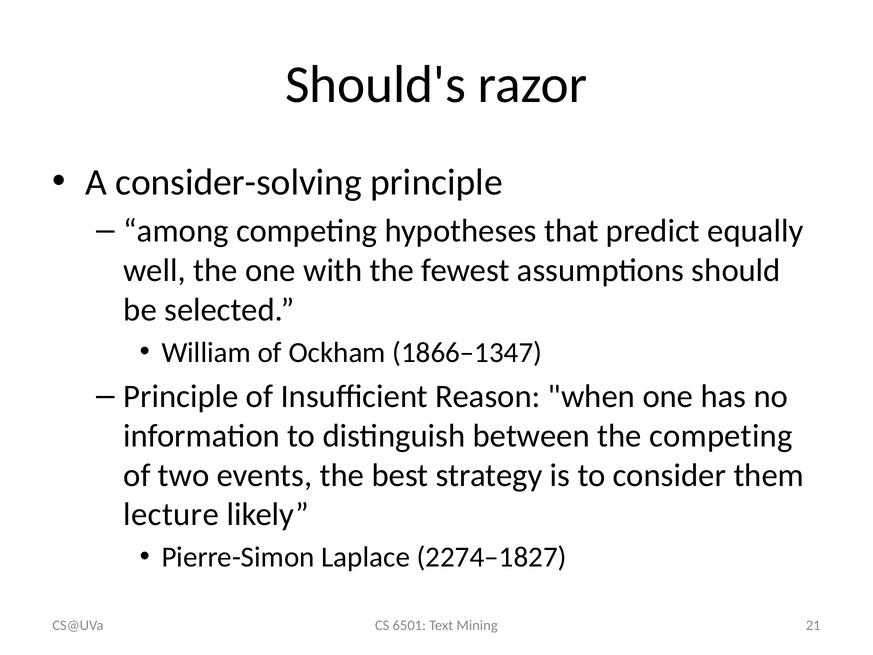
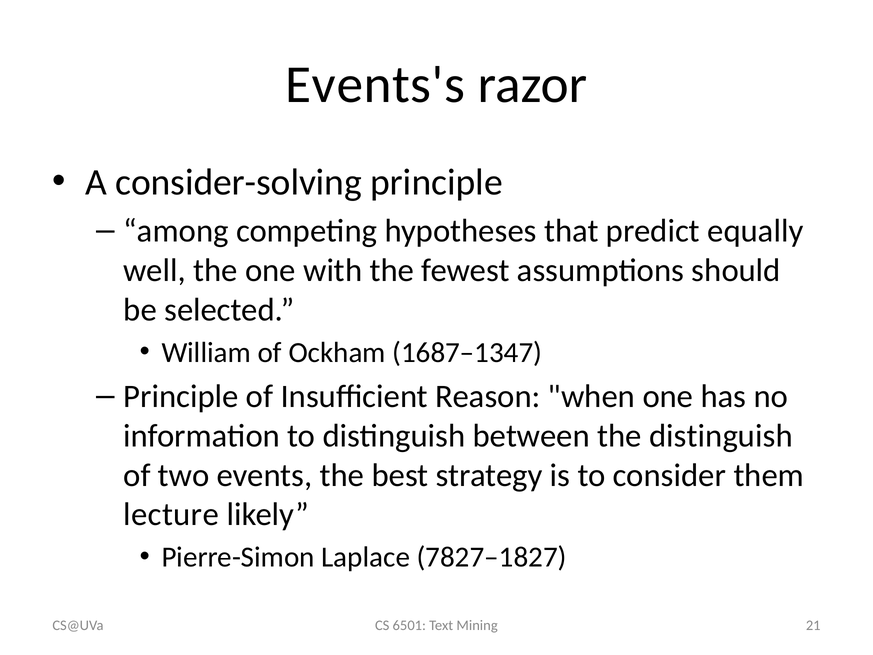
Should's: Should's -> Events's (375, 85)
1866–1347: 1866–1347 -> 1687–1347 (467, 352)
the competing: competing -> distinguish (721, 436)
2274–1827: 2274–1827 -> 7827–1827 (492, 557)
